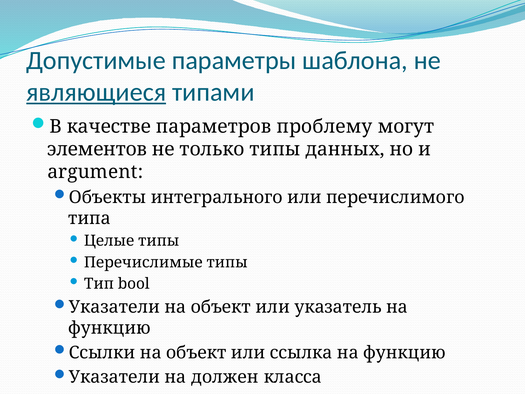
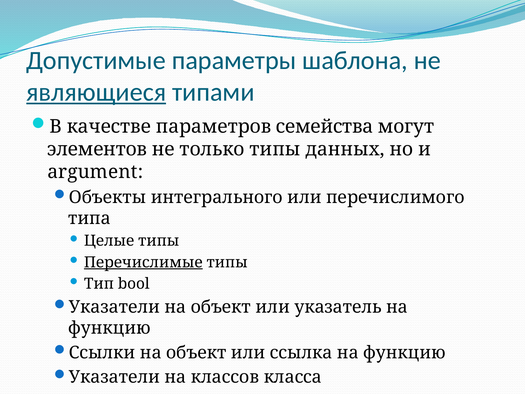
проблему: проблему -> семейства (325, 126)
Перечислимые underline: none -> present (143, 262)
должен: должен -> классов (225, 377)
